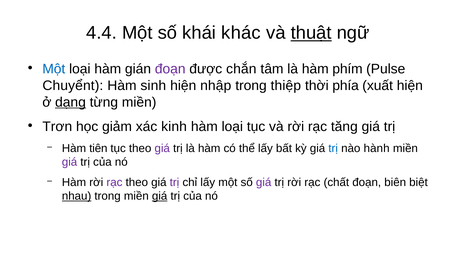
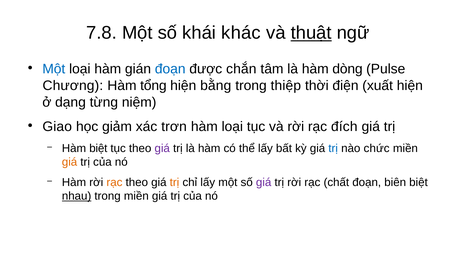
4.4: 4.4 -> 7.8 (102, 33)
đoạn colour: purple -> blue (170, 69)
phím: phím -> dòng (348, 69)
Chuyểnt: Chuyểnt -> Chương (73, 86)
sinh: sinh -> tổng (153, 86)
nhập: nhập -> bằng (216, 86)
phía: phía -> điện (346, 86)
dạng underline: present -> none (70, 102)
từng miền: miền -> niệm (139, 102)
Trơn: Trơn -> Giao (57, 127)
kinh: kinh -> trơn (174, 127)
tăng: tăng -> đích (344, 127)
Hàm tiên: tiên -> biệt (98, 149)
hành: hành -> chức (377, 149)
giá colour: purple -> orange (70, 162)
rạc colour: purple -> orange (114, 183)
trị colour: purple -> orange (174, 183)
giá underline: present -> none (160, 196)
